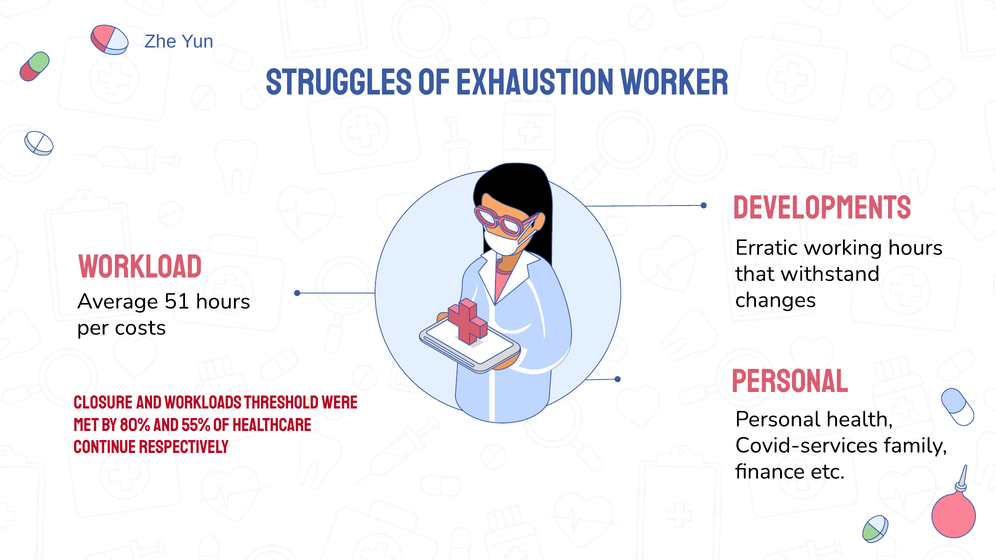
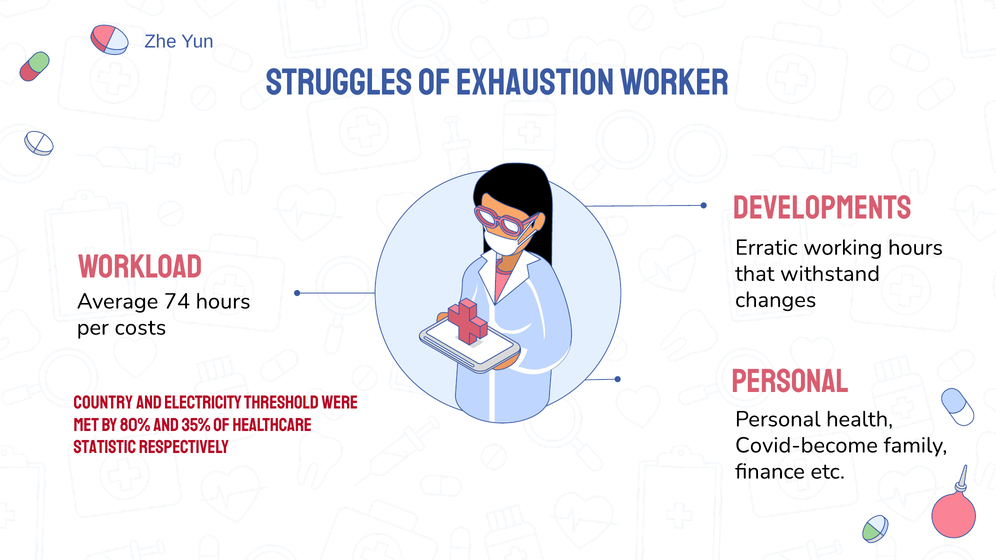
51: 51 -> 74 (177, 301)
closure: closure -> country (103, 403)
workloads: workloads -> electricity (203, 403)
55%: 55% -> 35% (196, 425)
Covid-services: Covid-services -> Covid-become (807, 445)
continue: continue -> statistic (105, 447)
